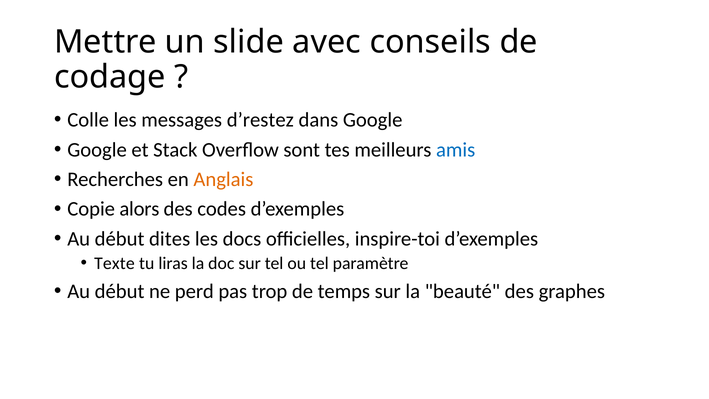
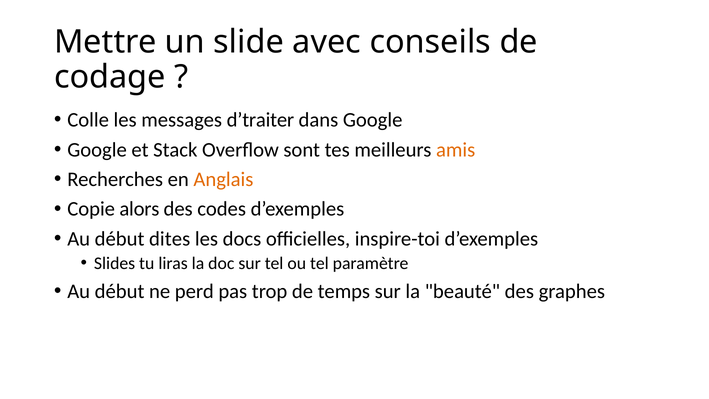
d’restez: d’restez -> d’traiter (260, 120)
amis colour: blue -> orange (456, 150)
Texte: Texte -> Slides (115, 263)
